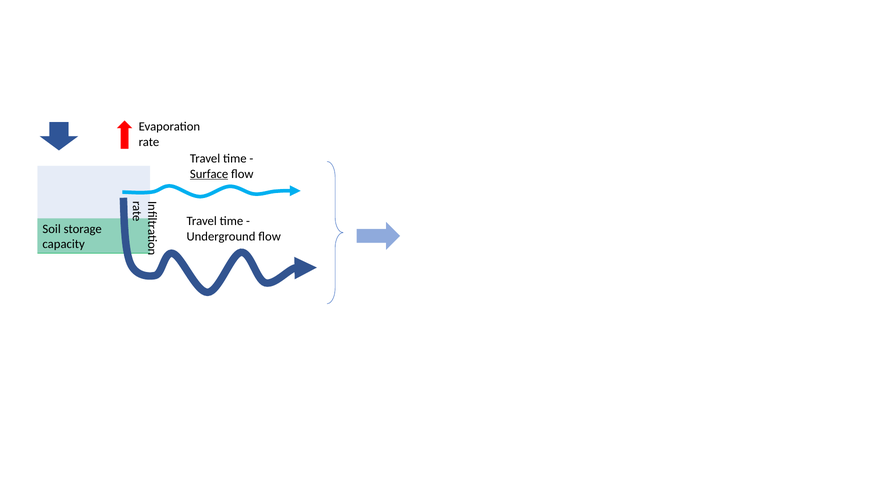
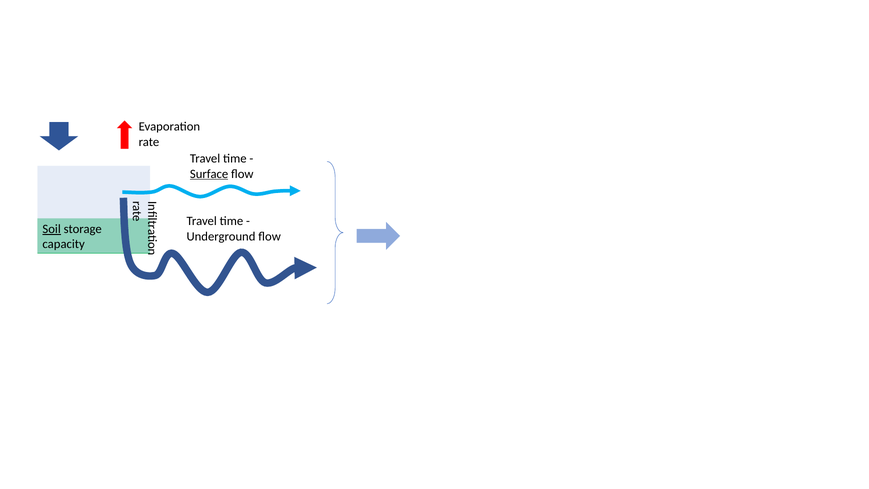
Soil underline: none -> present (52, 229)
